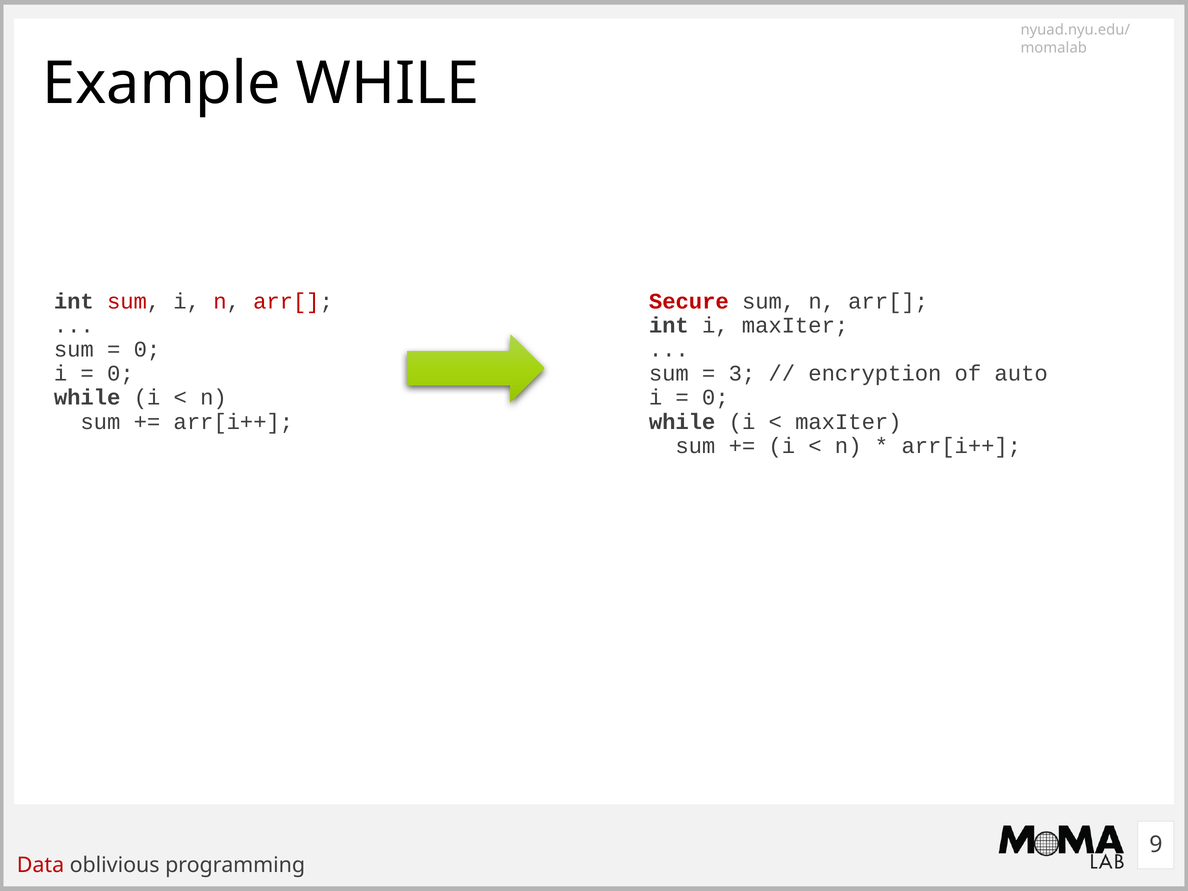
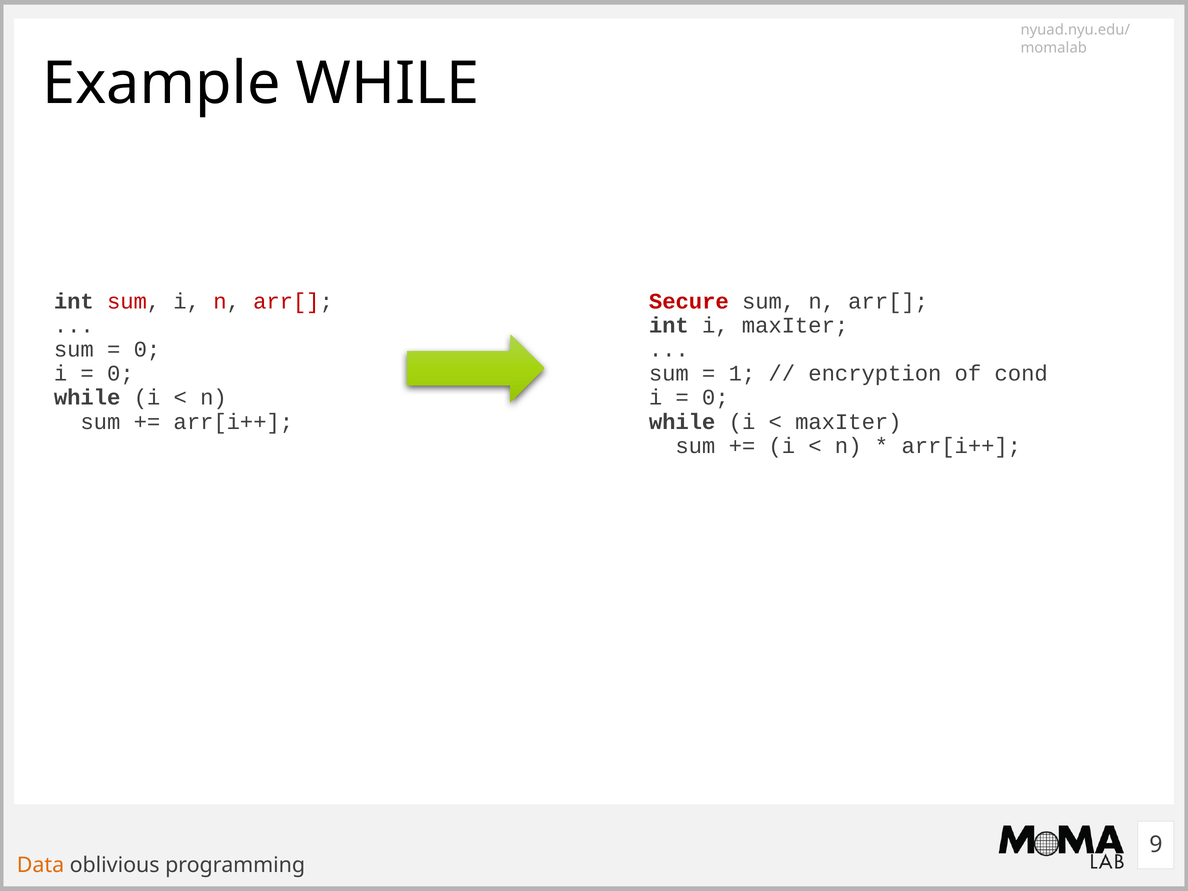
3: 3 -> 1 (742, 374)
auto: auto -> cond (1021, 374)
Data colour: red -> orange (41, 865)
